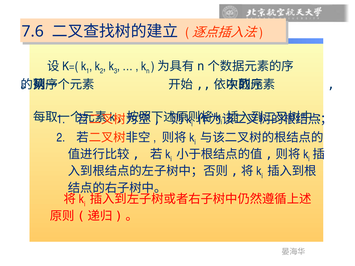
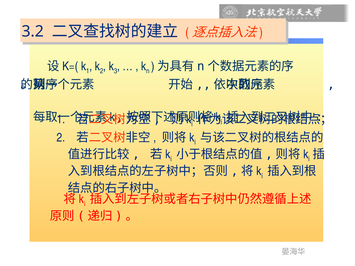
7.6: 7.6 -> 3.2 (33, 31)
